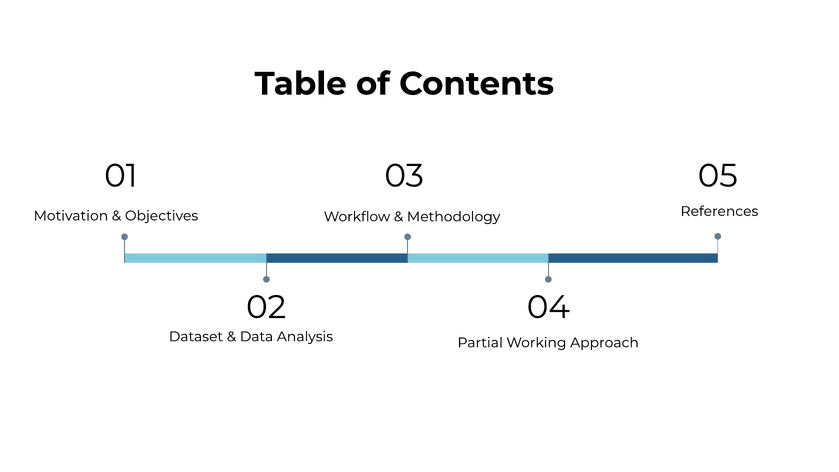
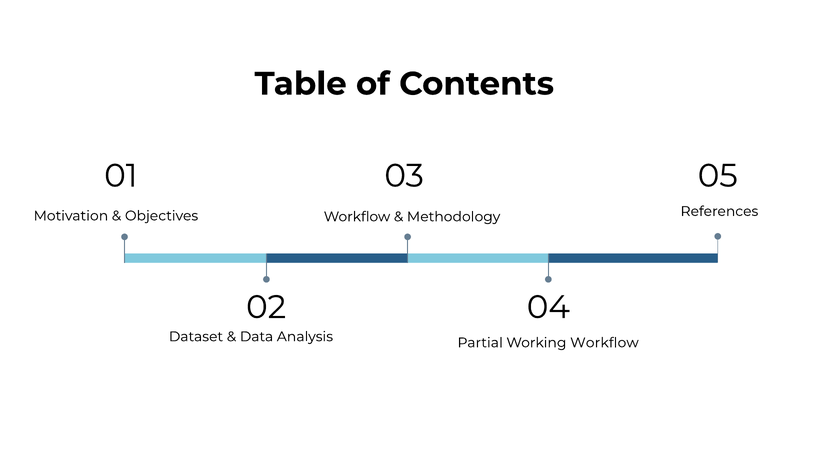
Working Approach: Approach -> Workflow (604, 343)
